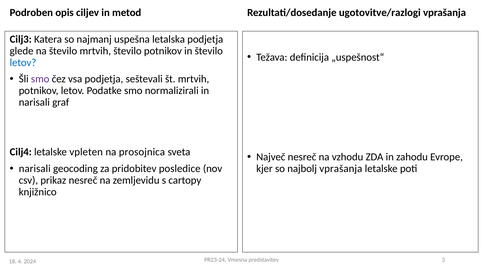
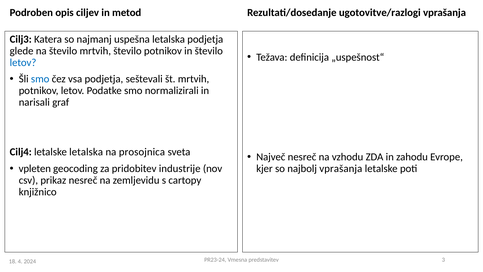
smo colour: purple -> blue (40, 79)
letalske vpleten: vpleten -> letalska (86, 152)
narisali: narisali -> vpleten (35, 169)
posledice: posledice -> industrije (180, 169)
